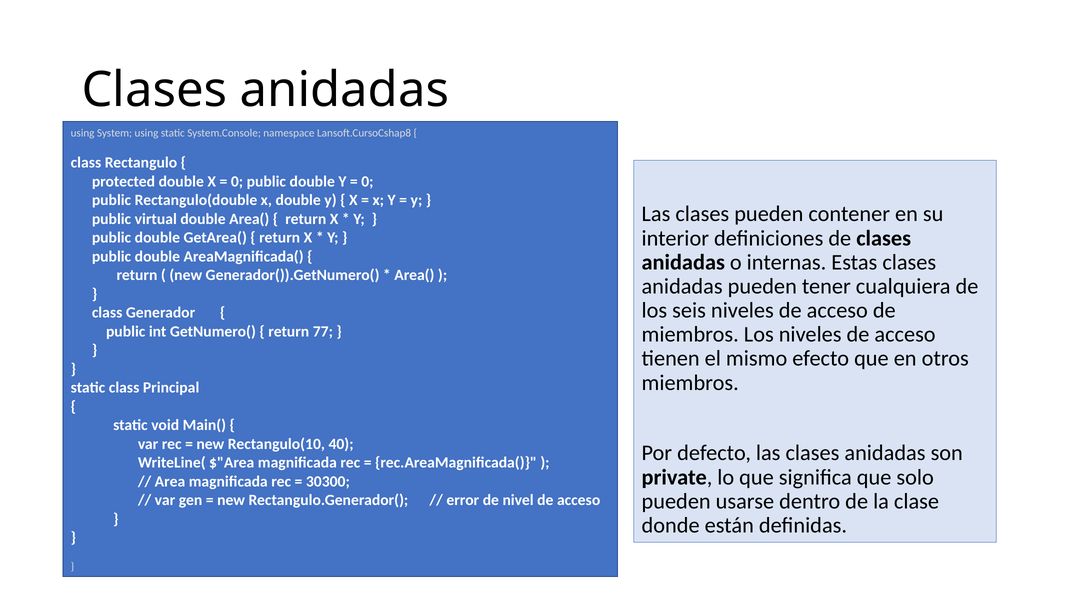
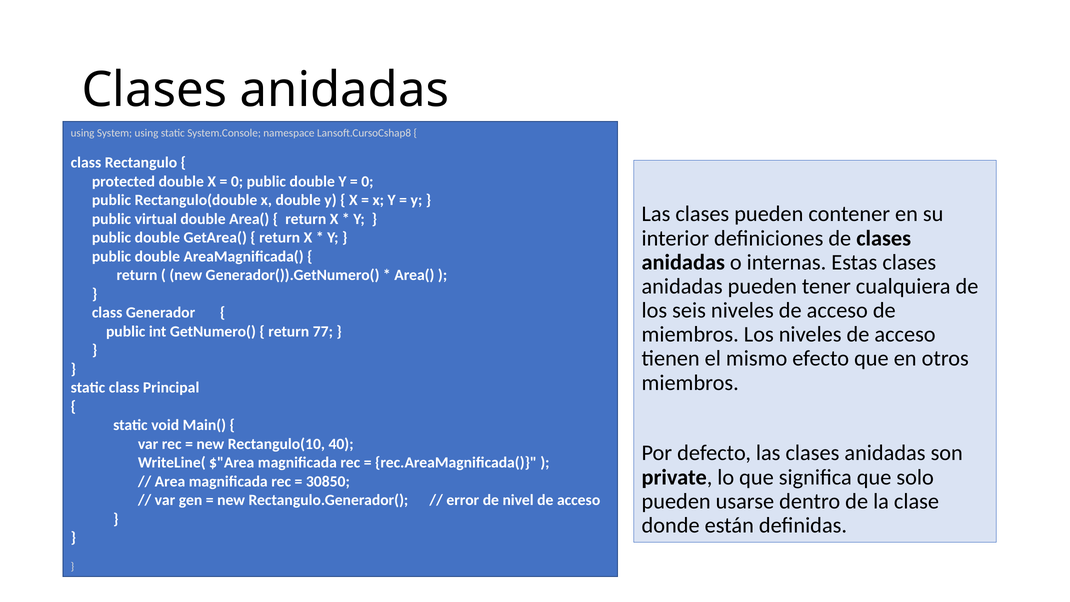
30300: 30300 -> 30850 (328, 481)
